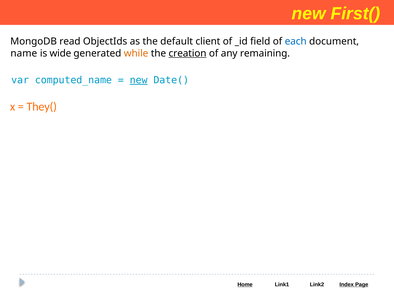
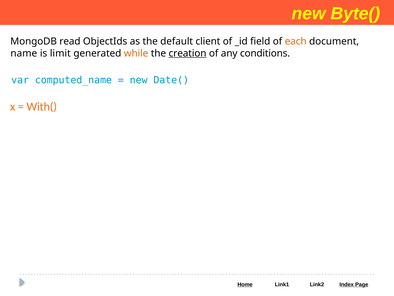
First(: First( -> Byte( (355, 14)
each colour: blue -> orange (296, 41)
wide: wide -> limit (60, 53)
remaining: remaining -> conditions (265, 53)
new underline: present -> none (139, 80)
They(: They( -> With( (42, 106)
